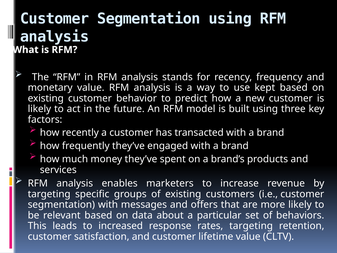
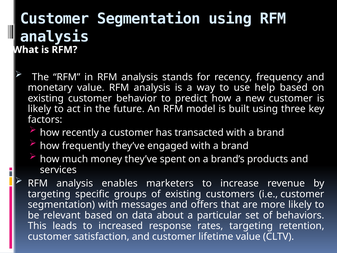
kept: kept -> help (265, 88)
